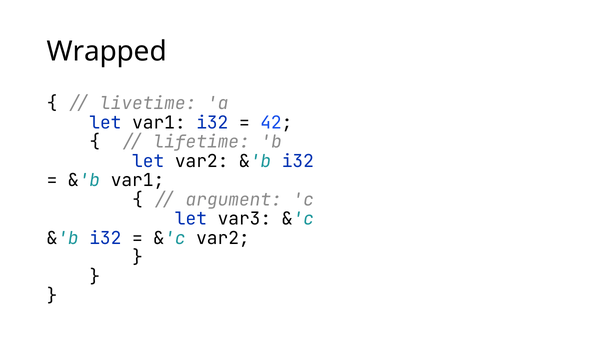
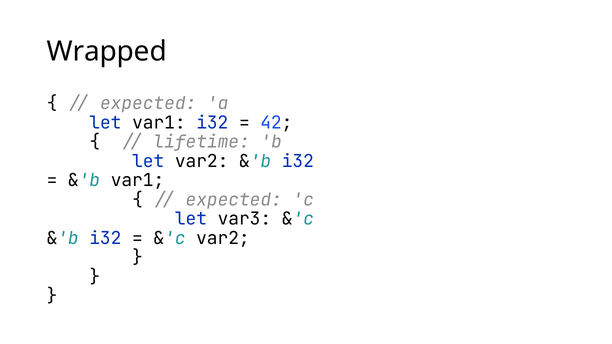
livetime: livetime -> expected (148, 103)
argument: argument -> expected (234, 200)
